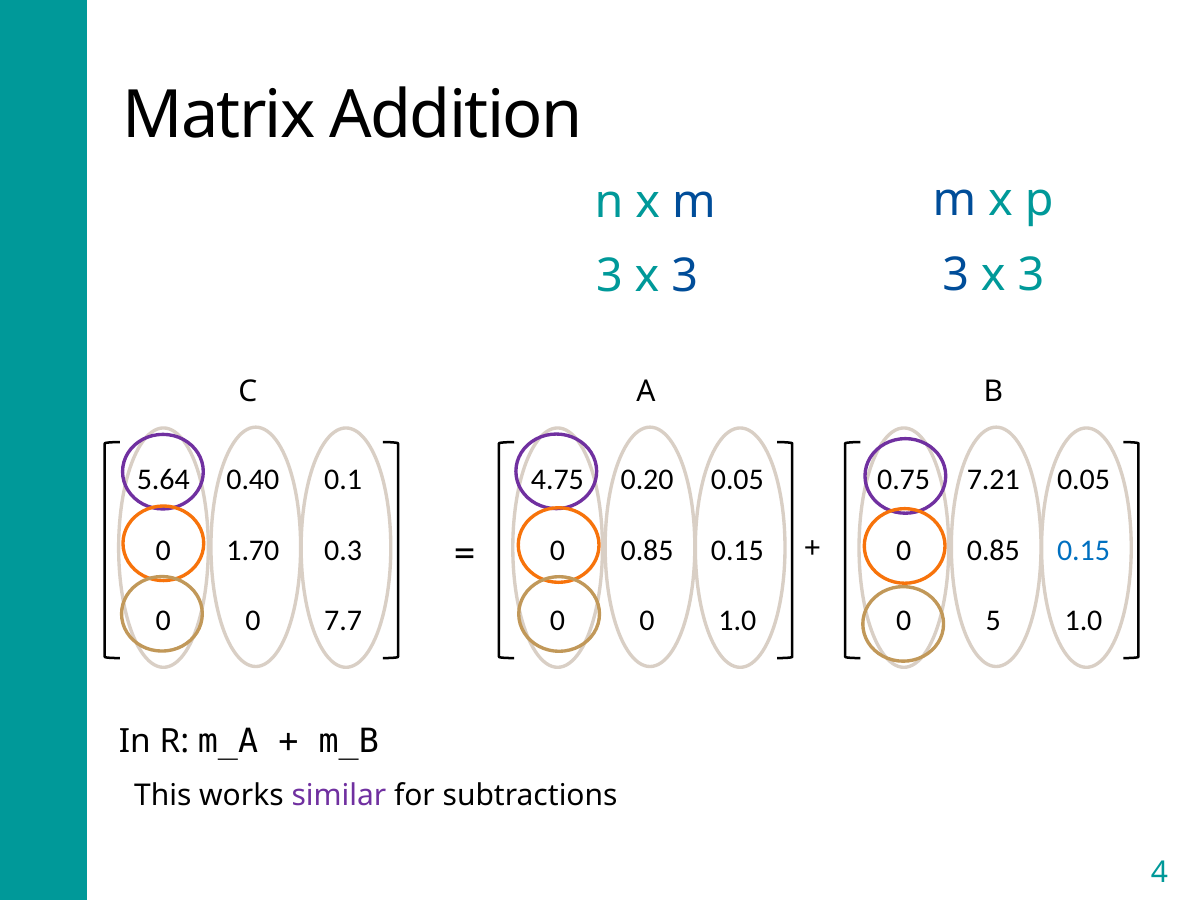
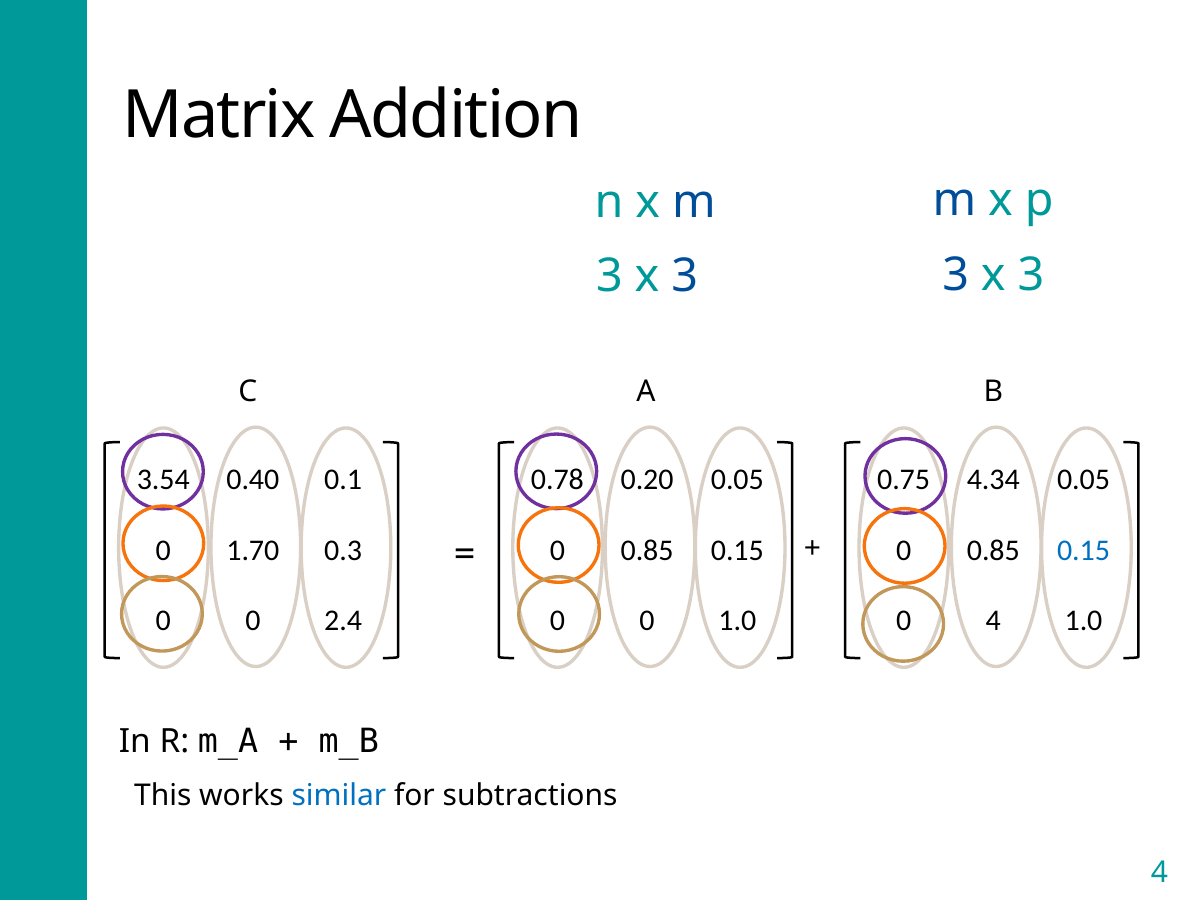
5.64: 5.64 -> 3.54 (163, 480)
4.75: 4.75 -> 0.78 (557, 480)
7.21: 7.21 -> 4.34 (993, 480)
7.7: 7.7 -> 2.4 (343, 621)
0 5: 5 -> 4 (993, 621)
similar colour: purple -> blue (339, 796)
